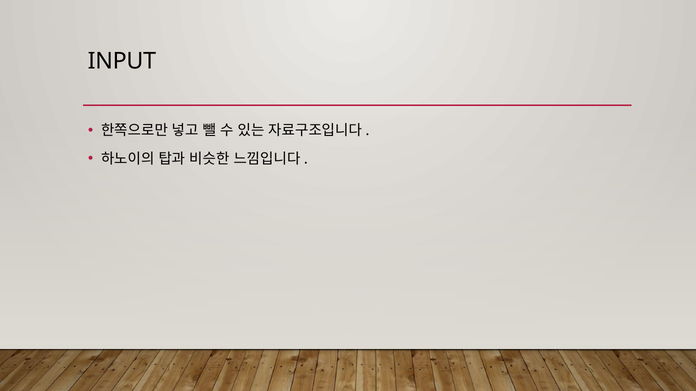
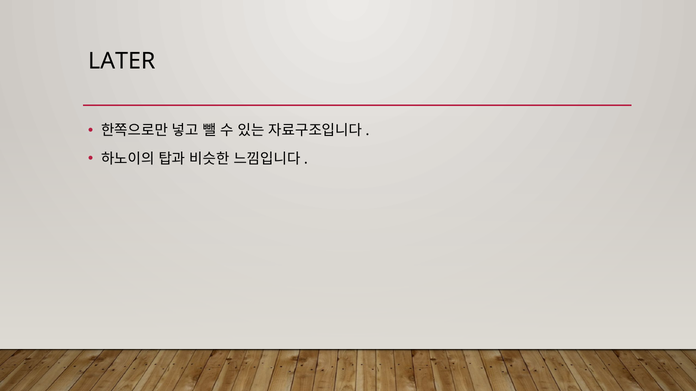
INPUT: INPUT -> LATER (122, 61)
